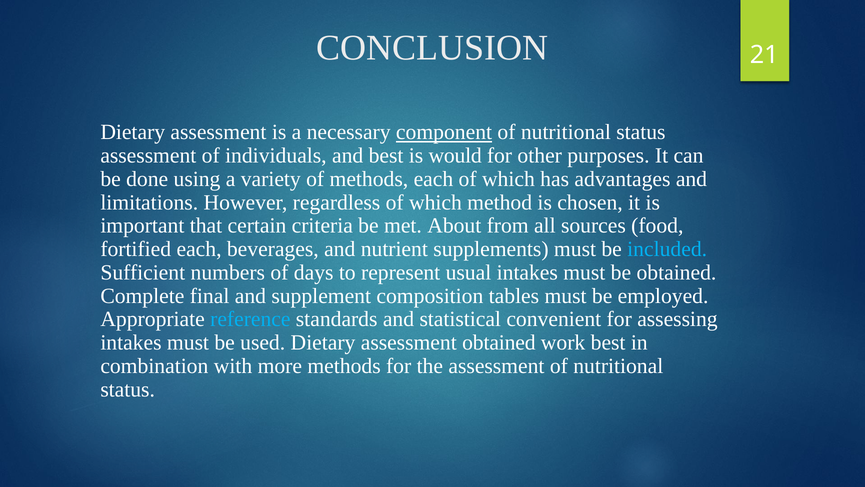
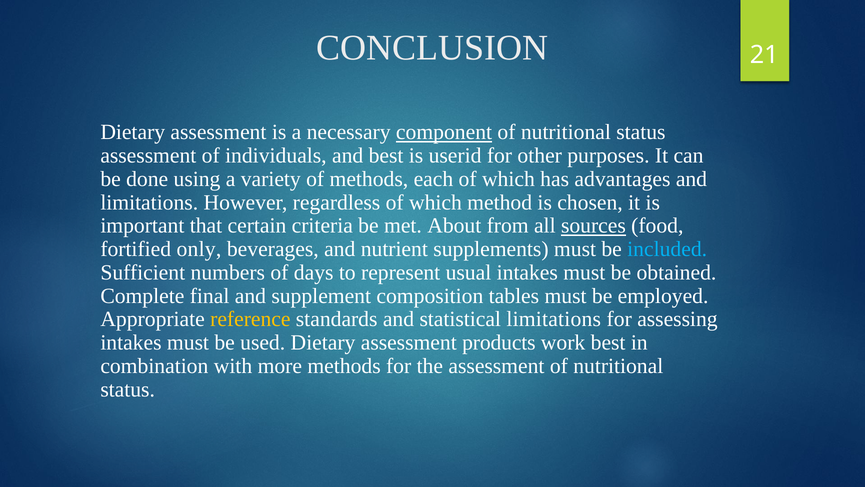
would: would -> userid (455, 156)
sources underline: none -> present (593, 226)
fortified each: each -> only (199, 249)
reference colour: light blue -> yellow (250, 319)
statistical convenient: convenient -> limitations (554, 319)
assessment obtained: obtained -> products (499, 342)
